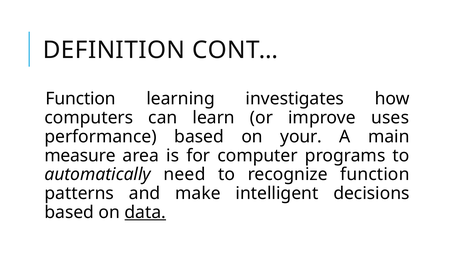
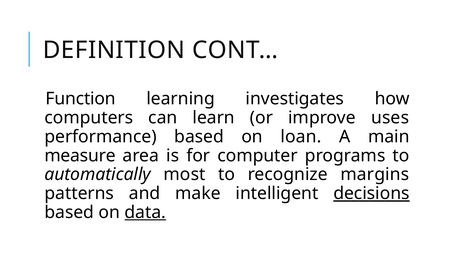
your: your -> loan (301, 136)
need: need -> most (185, 174)
recognize function: function -> margins (375, 174)
decisions underline: none -> present (371, 193)
